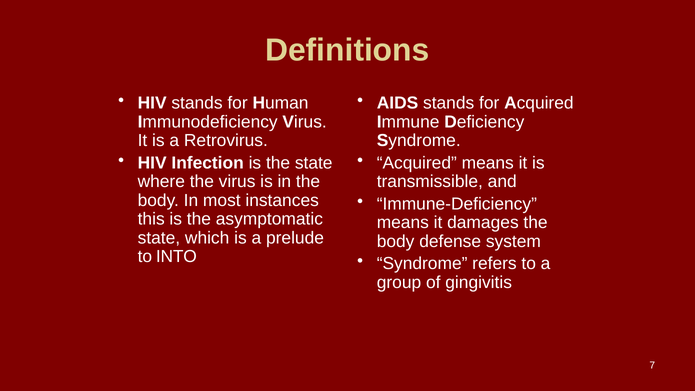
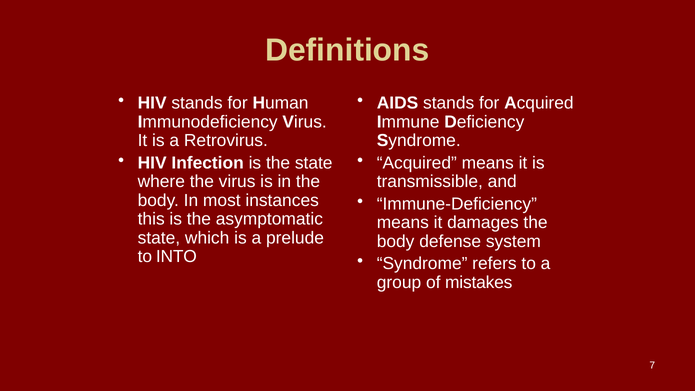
gingivitis: gingivitis -> mistakes (479, 282)
